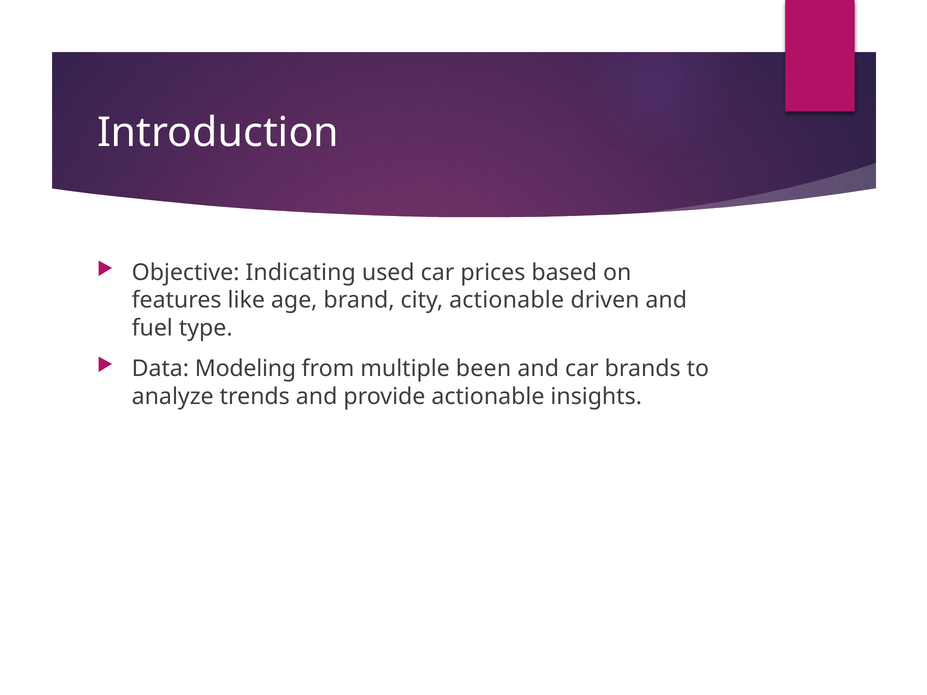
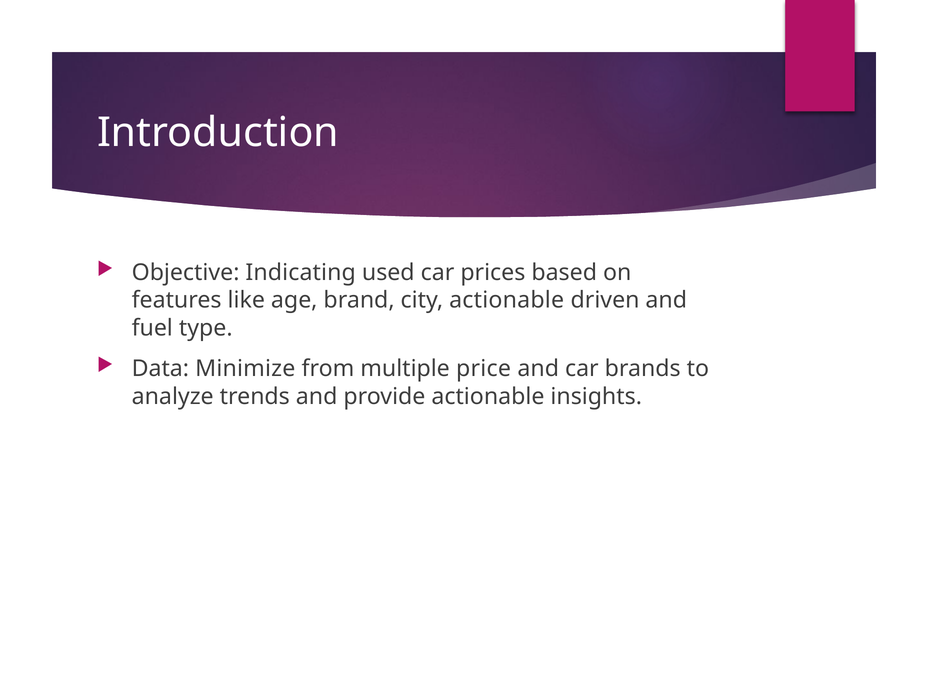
Modeling: Modeling -> Minimize (245, 369)
been: been -> price (484, 369)
